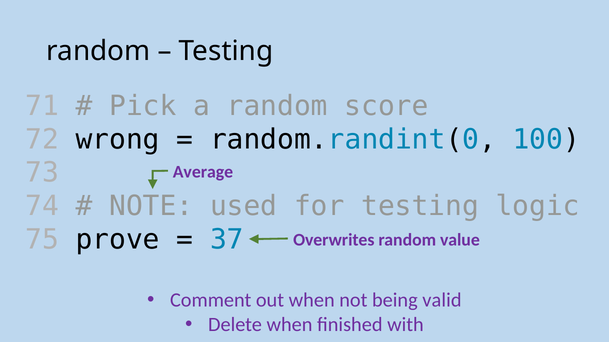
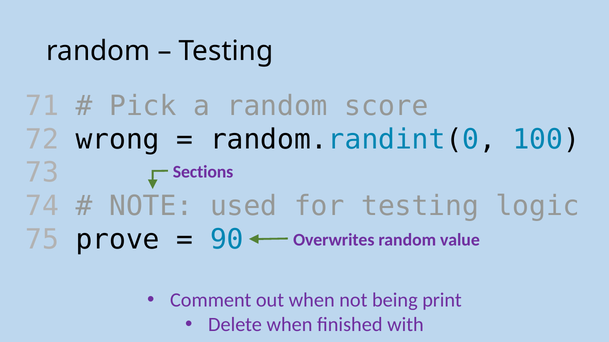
Average: Average -> Sections (203, 172)
37: 37 -> 90 (227, 240)
valid: valid -> print (442, 301)
